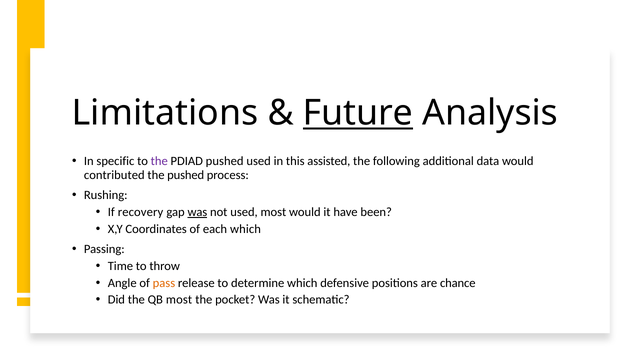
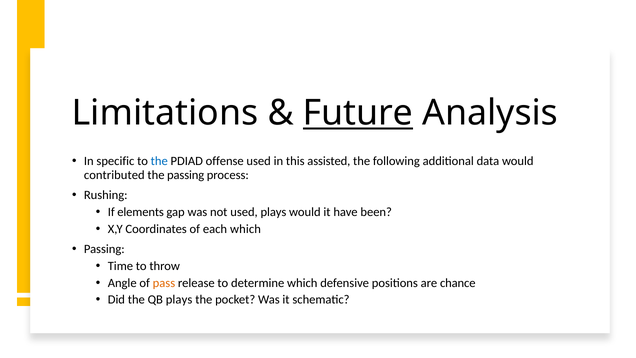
the colour: purple -> blue (159, 161)
PDIAD pushed: pushed -> offense (225, 161)
the pushed: pushed -> passing (186, 175)
recovery: recovery -> elements (141, 212)
was underline: present -> none (197, 212)
used most: most -> plays (273, 212)
QB most: most -> plays (179, 300)
